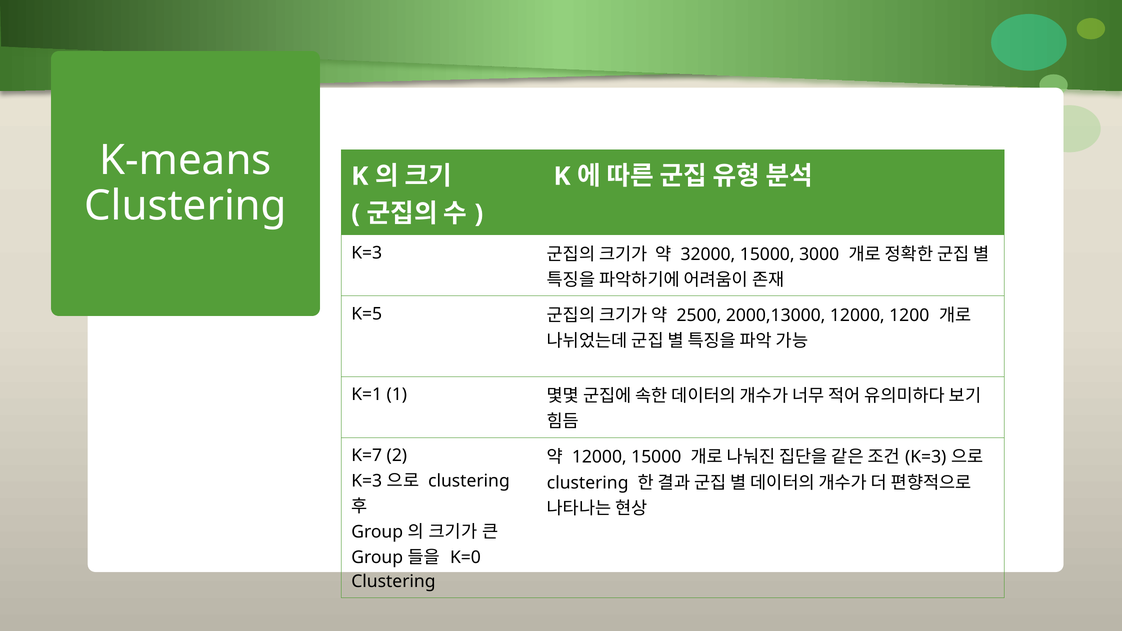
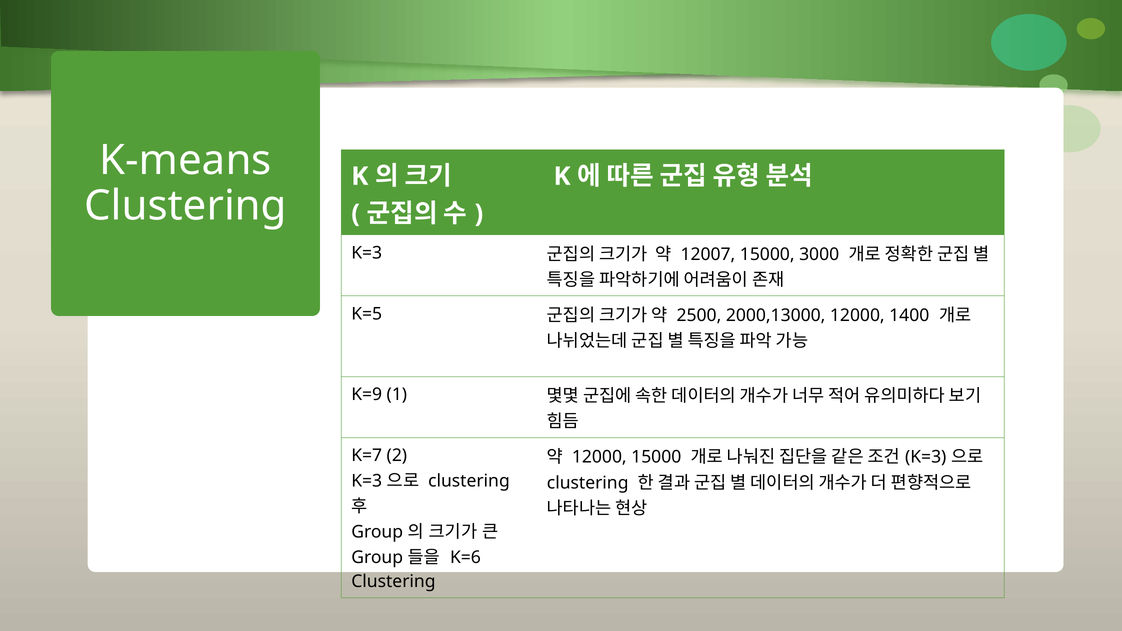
32000: 32000 -> 12007 (708, 254)
1200: 1200 -> 1400 (909, 316)
K=1: K=1 -> K=9 (367, 395)
K=0: K=0 -> K=6 (465, 558)
